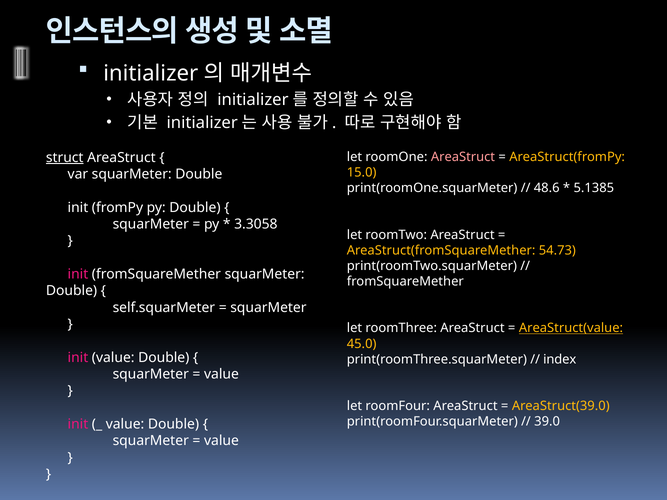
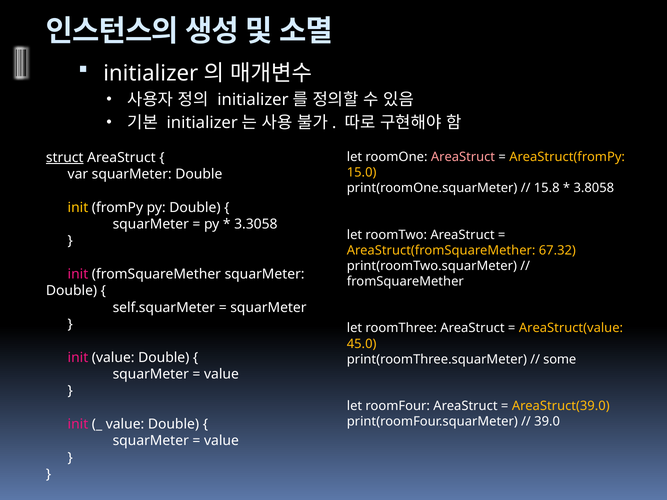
48.6: 48.6 -> 15.8 (547, 188)
5.1385: 5.1385 -> 3.8058 (594, 188)
init colour: white -> yellow (78, 208)
54.73: 54.73 -> 67.32 (557, 250)
AreaStruct(value underline: present -> none (571, 328)
index: index -> some (560, 359)
